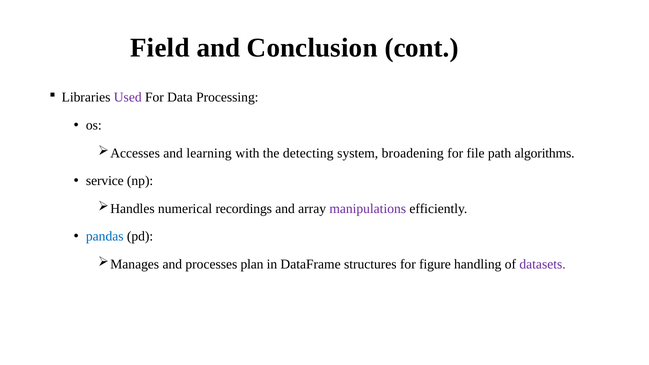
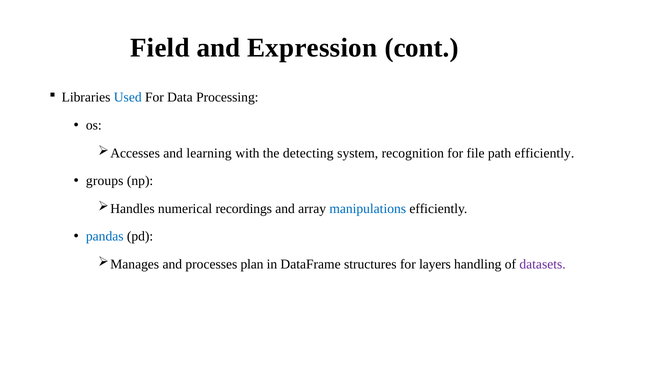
Conclusion: Conclusion -> Expression (312, 48)
Used colour: purple -> blue (128, 97)
broadening: broadening -> recognition (413, 153)
path algorithms: algorithms -> efficiently (544, 153)
service: service -> groups (105, 181)
manipulations colour: purple -> blue (368, 209)
figure: figure -> layers (435, 264)
